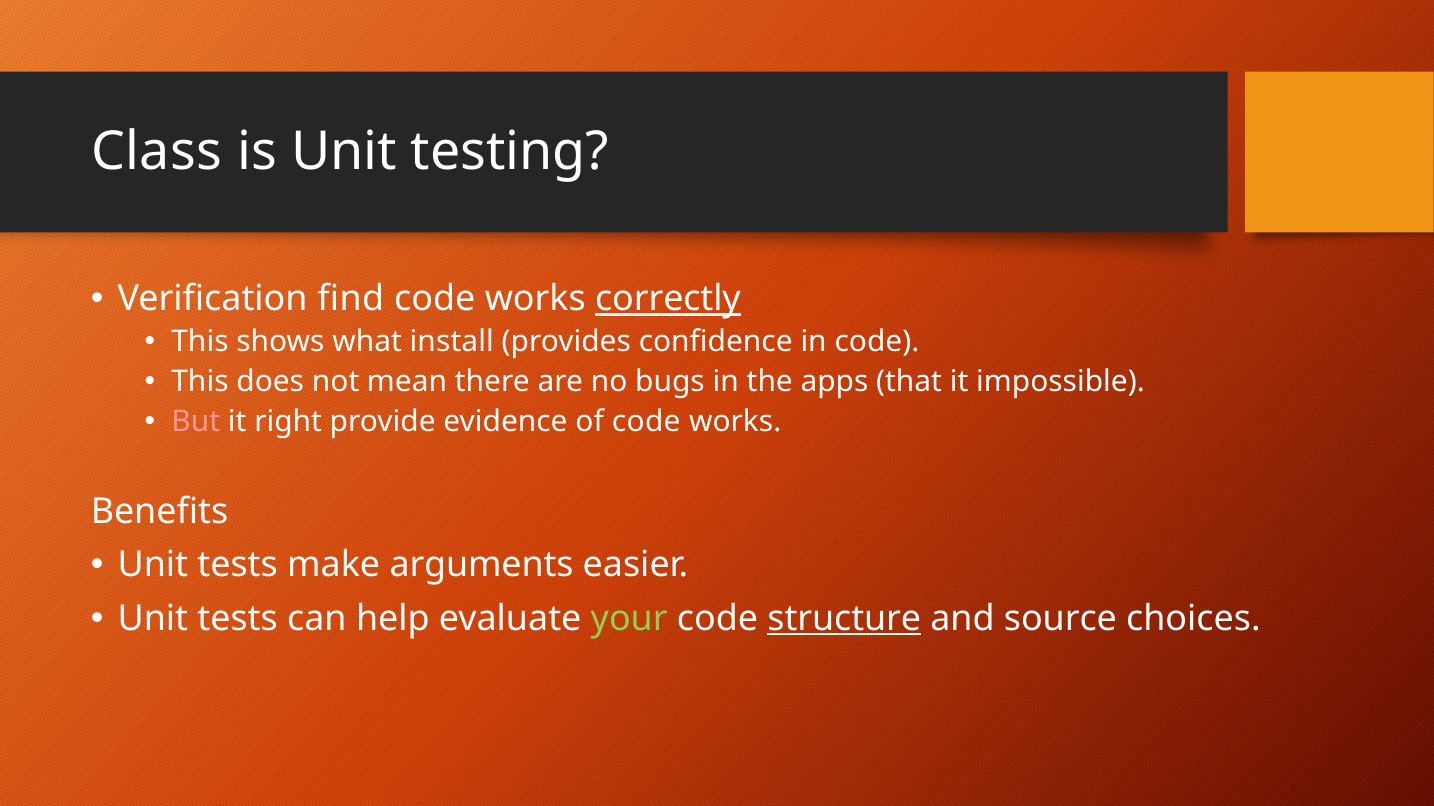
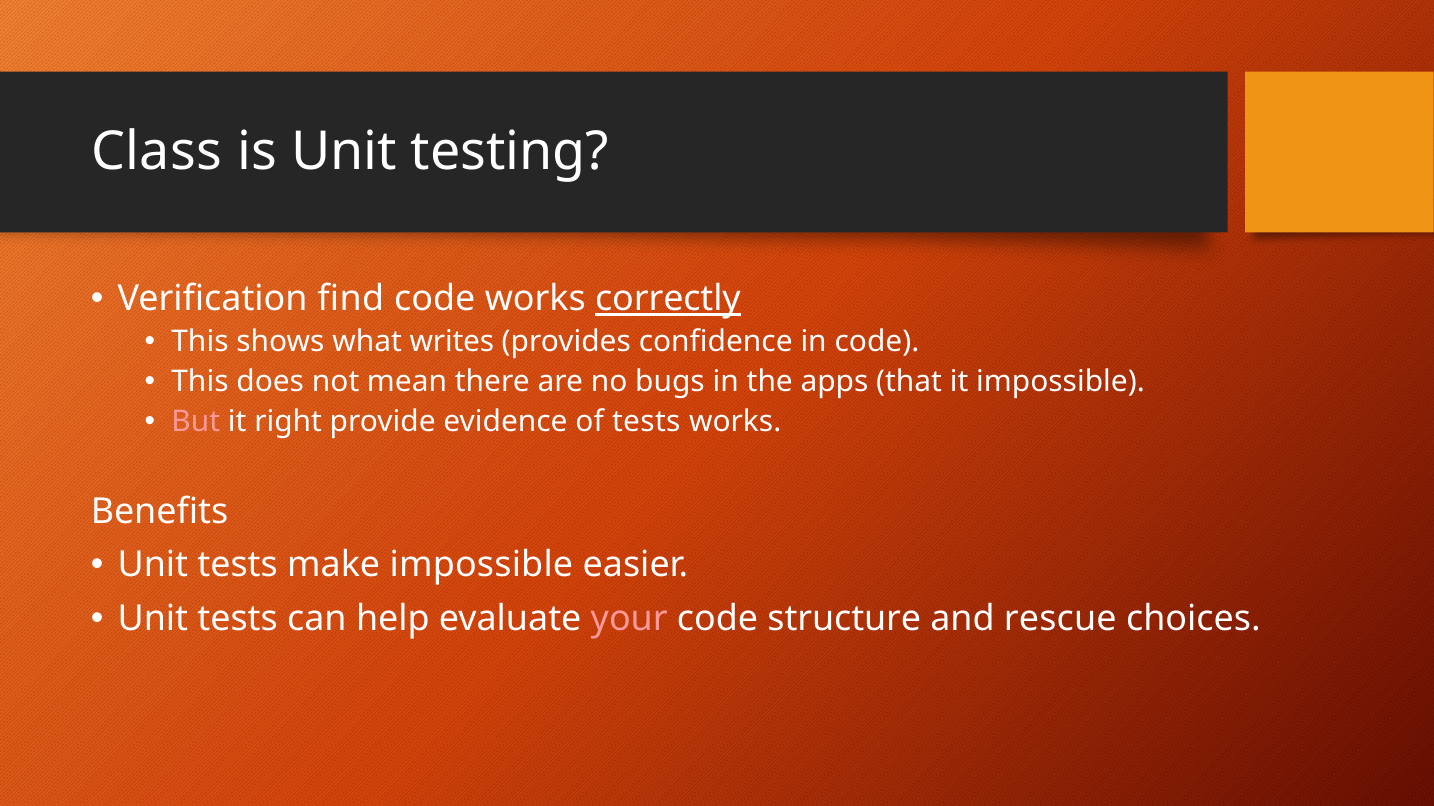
install: install -> writes (452, 342)
of code: code -> tests (646, 422)
make arguments: arguments -> impossible (481, 566)
your colour: light green -> pink (629, 619)
structure underline: present -> none (844, 619)
source: source -> rescue (1060, 619)
